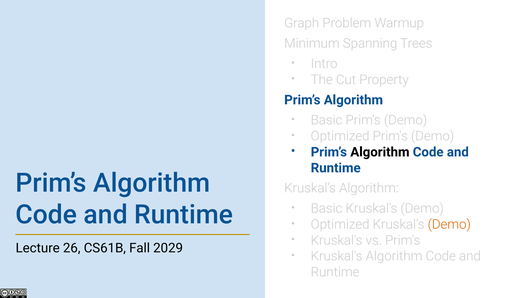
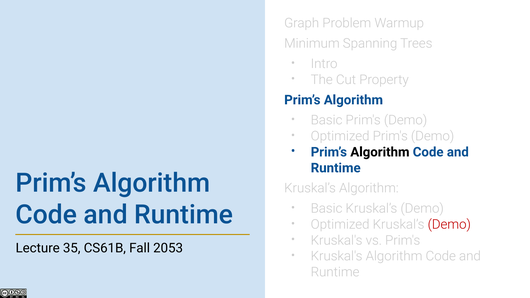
Demo colour: orange -> red (449, 225)
26: 26 -> 35 (72, 248)
2029: 2029 -> 2053 (168, 248)
